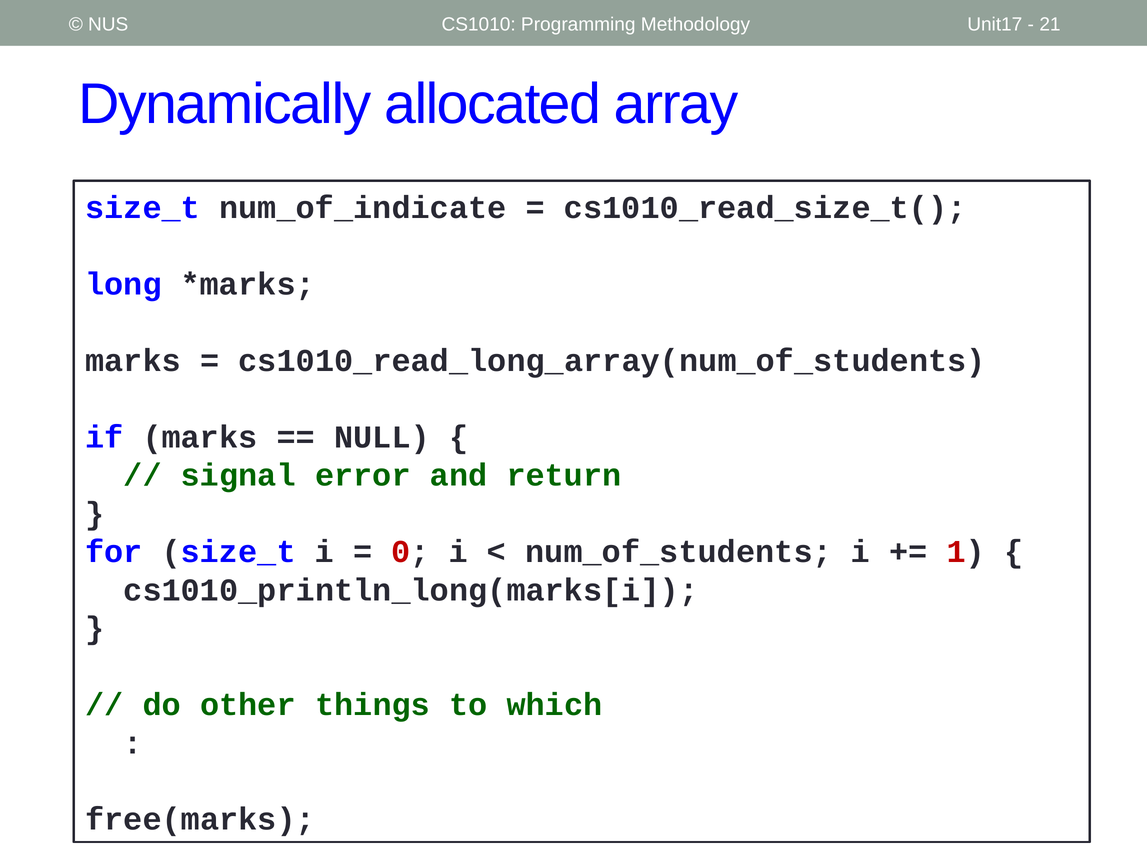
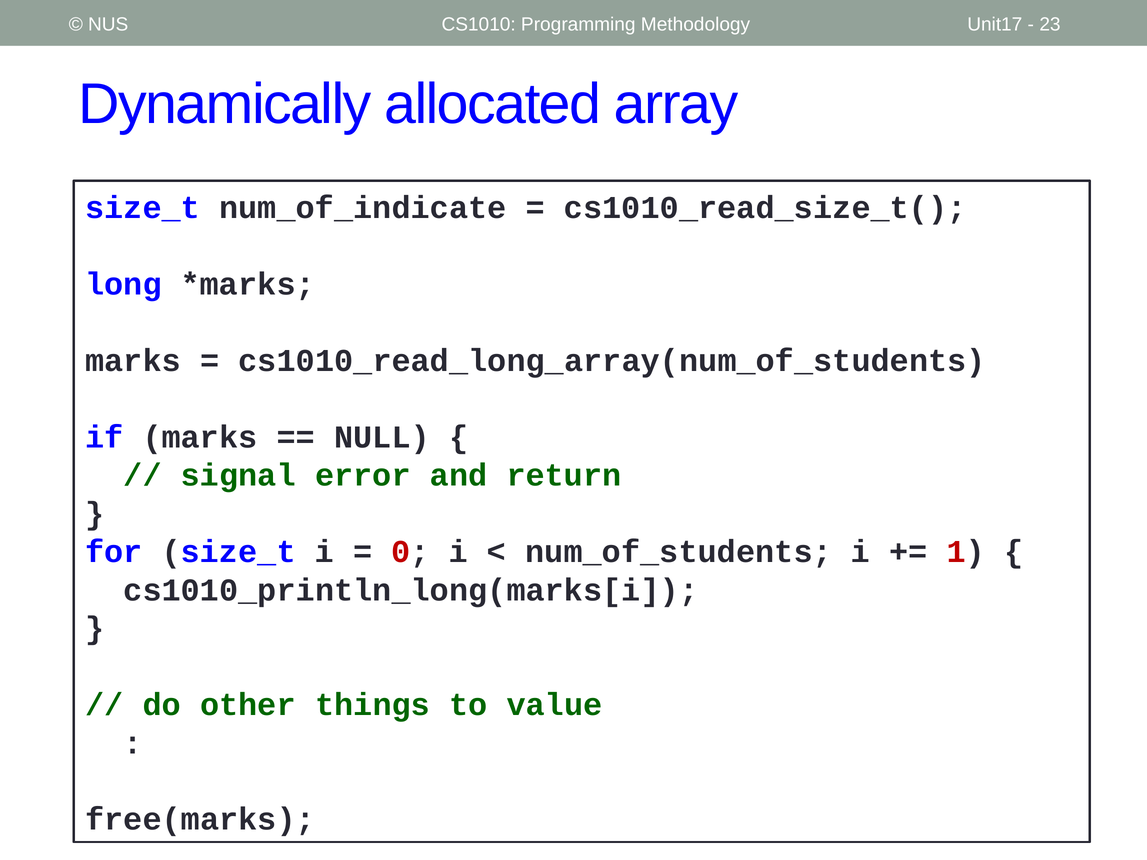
21: 21 -> 23 (1050, 24)
which: which -> value (554, 705)
